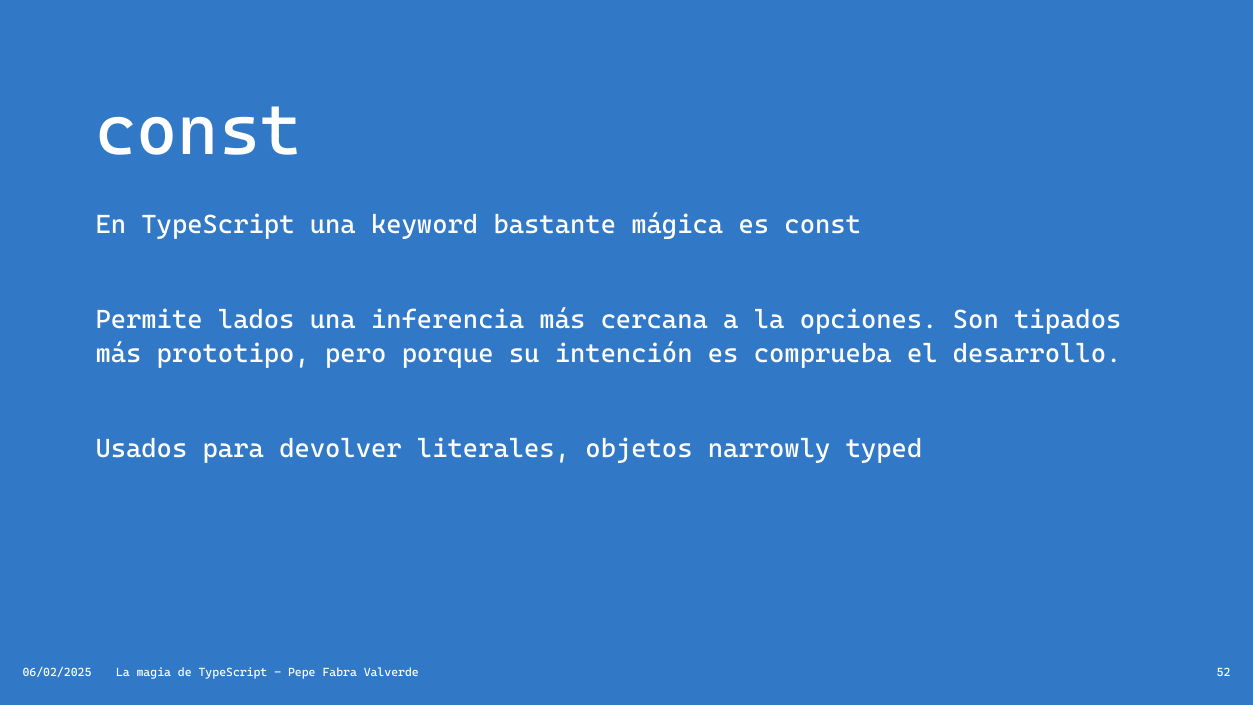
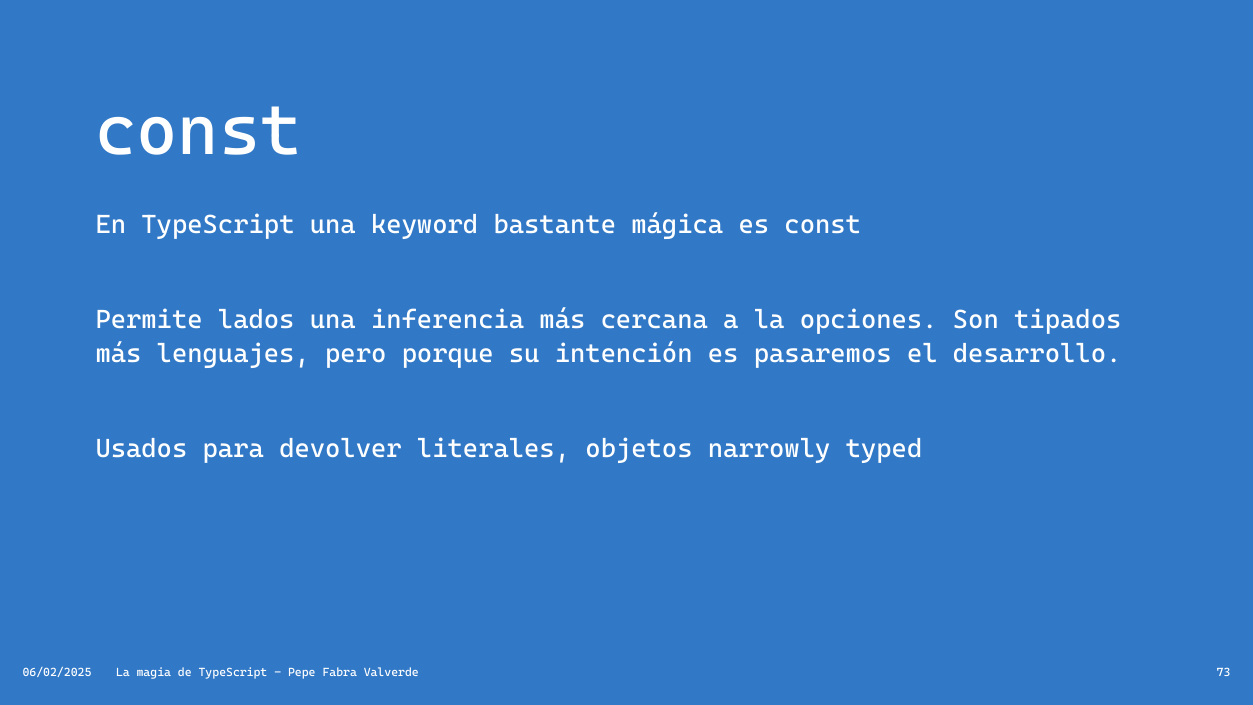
prototipo: prototipo -> lenguajes (233, 354)
comprueba: comprueba -> pasaremos (823, 354)
52: 52 -> 73 (1224, 673)
